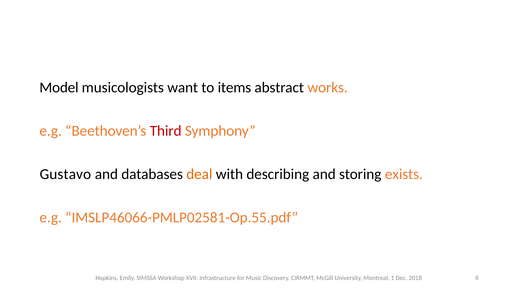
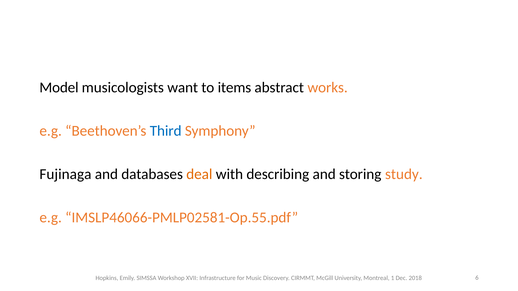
Third colour: red -> blue (166, 131)
Gustavo: Gustavo -> Fujinaga (65, 174)
exists: exists -> study (404, 174)
